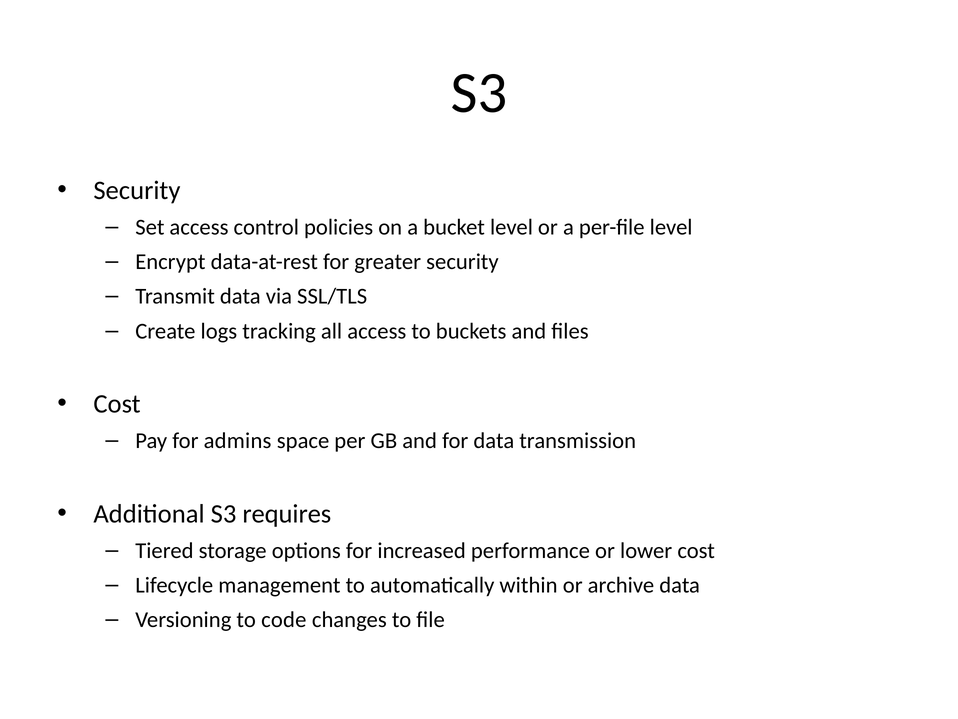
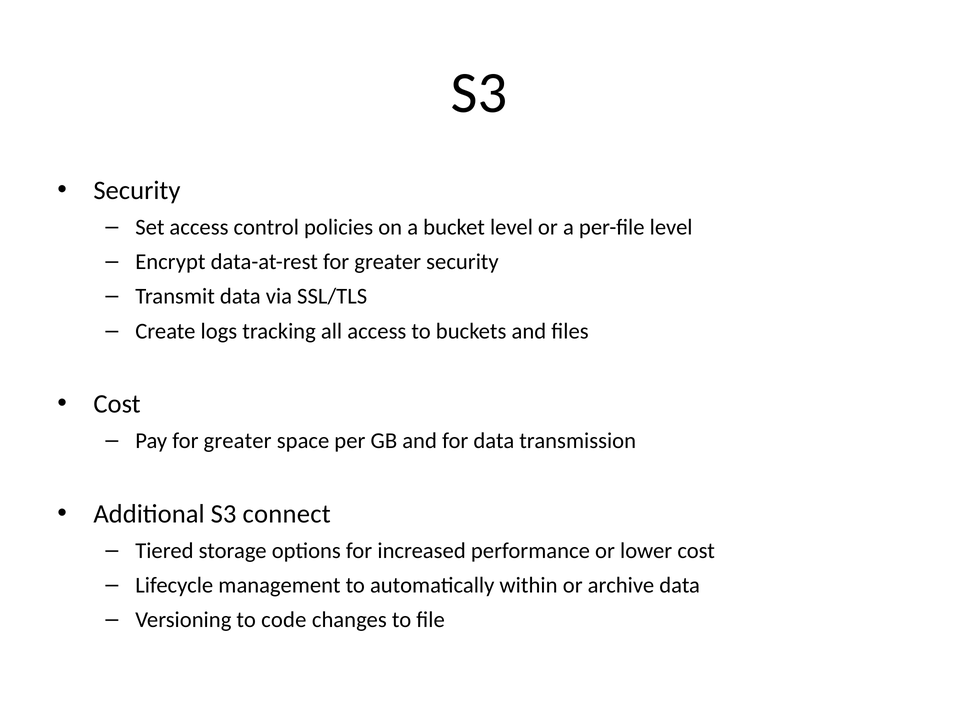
Pay for admins: admins -> greater (238, 441)
requires: requires -> connect (287, 514)
